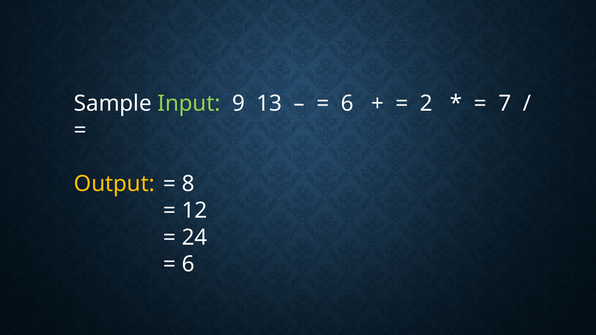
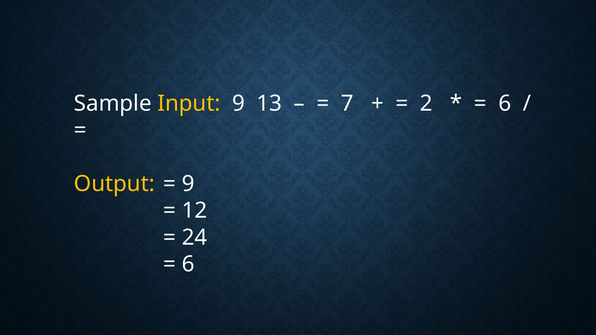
Input colour: light green -> yellow (189, 103)
6: 6 -> 7 (347, 103)
7: 7 -> 6 (505, 103)
8: 8 -> 9 (188, 184)
